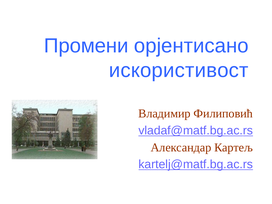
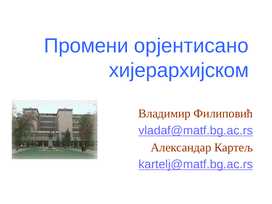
искористивост: искористивост -> хијерархијском (179, 70)
